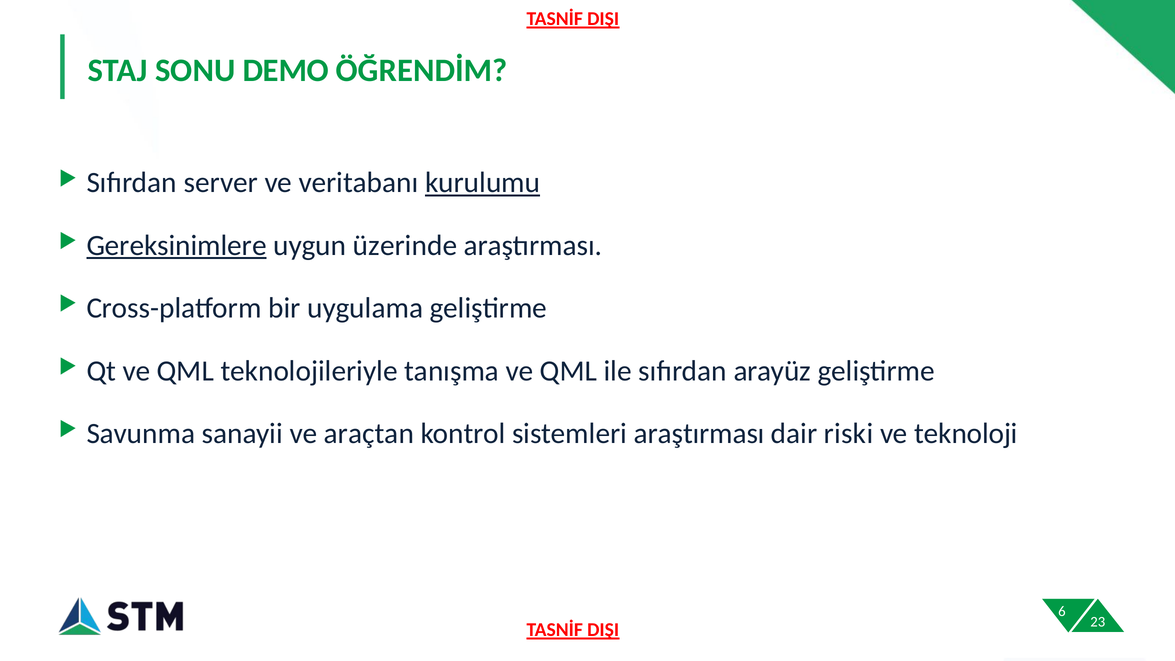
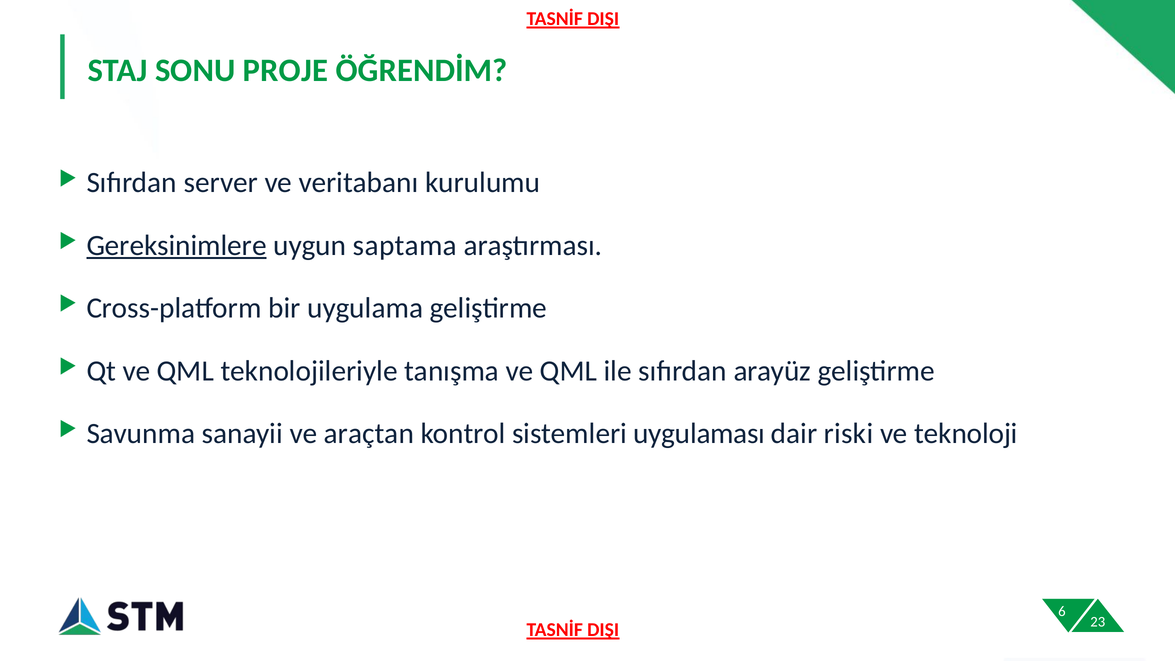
DEMO: DEMO -> PROJE (285, 70)
kurulumu underline: present -> none (483, 183)
üzerinde: üzerinde -> saptama (405, 245)
sistemleri araştırması: araştırması -> uygulaması (699, 433)
